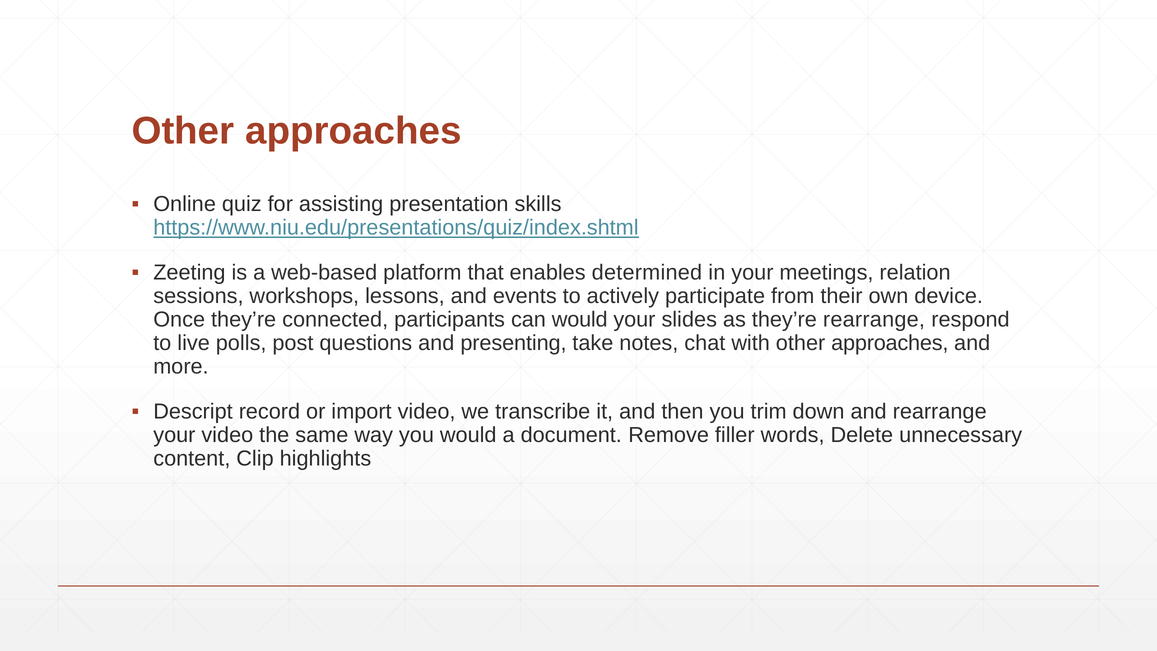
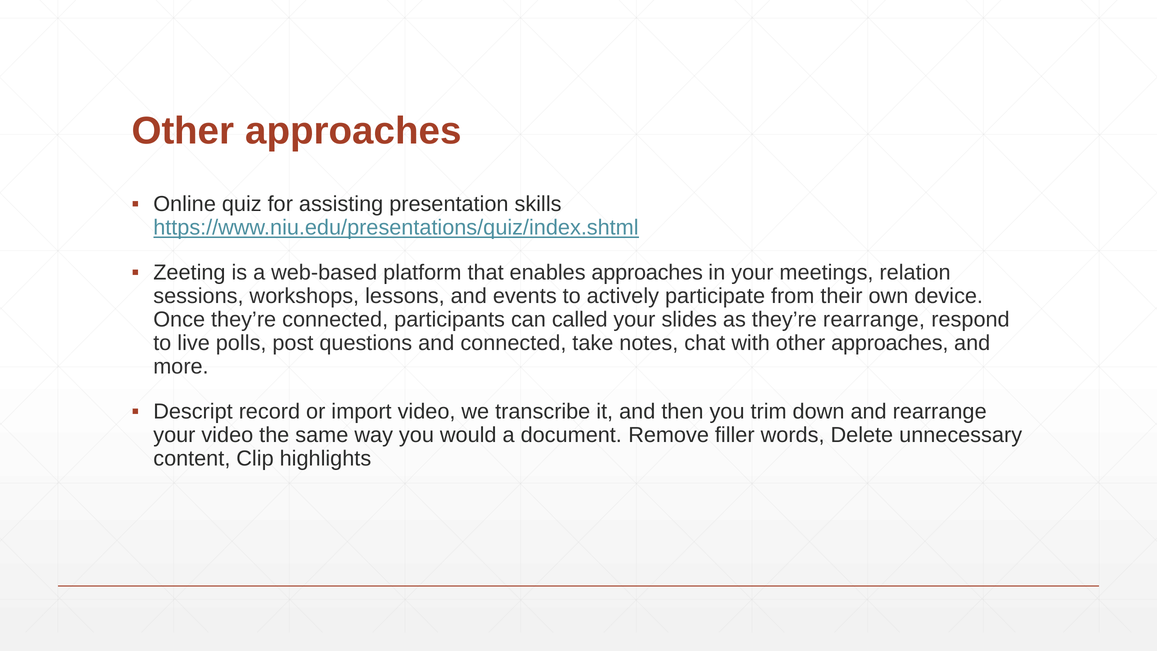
enables determined: determined -> approaches (647, 273)
can would: would -> called (580, 320)
and presenting: presenting -> connected (513, 343)
